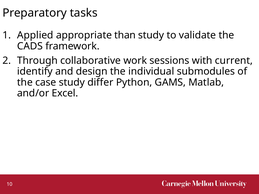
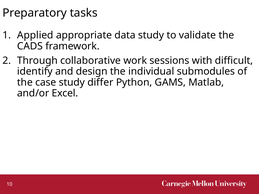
than: than -> data (125, 35)
current: current -> difficult (234, 61)
